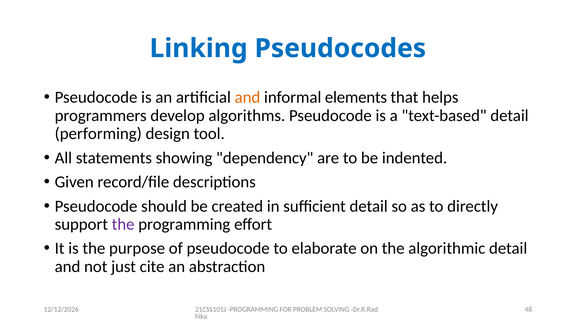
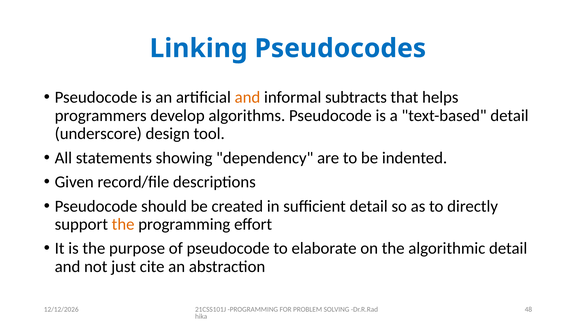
elements: elements -> subtracts (356, 97)
performing: performing -> underscore (98, 134)
the colour: purple -> orange (123, 224)
